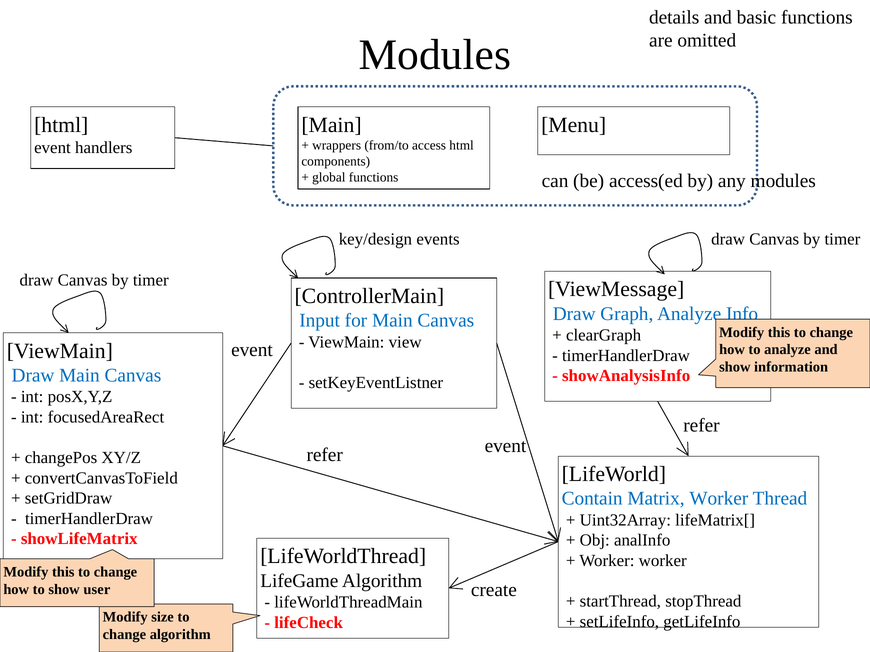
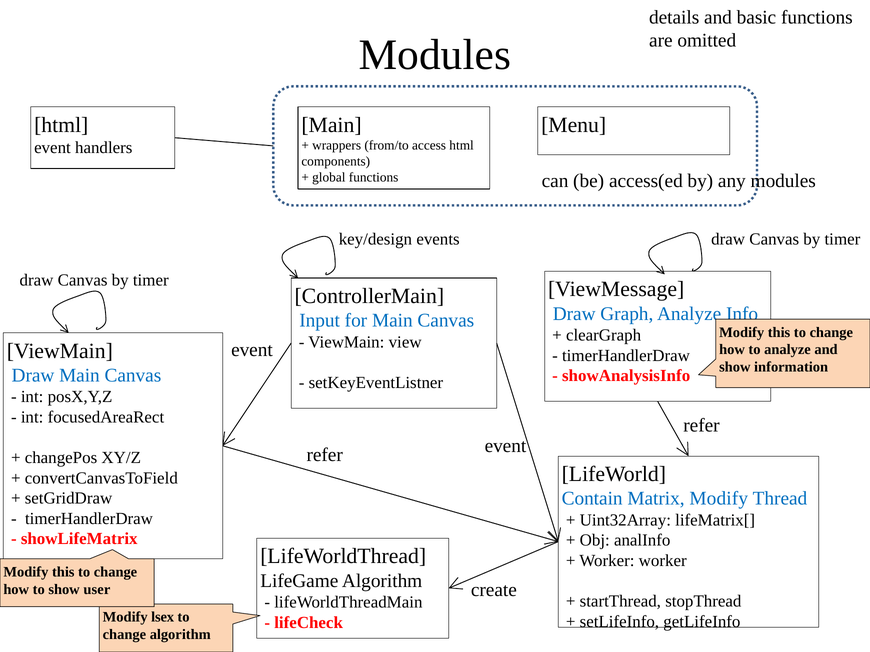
Matrix Worker: Worker -> Modify (719, 499)
size: size -> lsex (163, 618)
